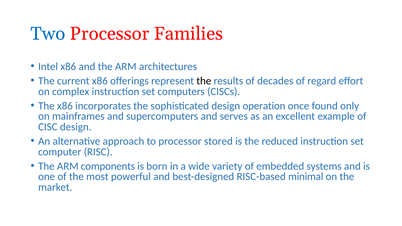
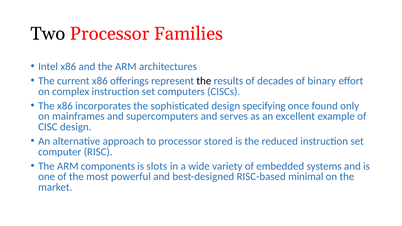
Two colour: blue -> black (48, 34)
regard: regard -> binary (322, 81)
operation: operation -> specifying (264, 106)
born: born -> slots (157, 166)
